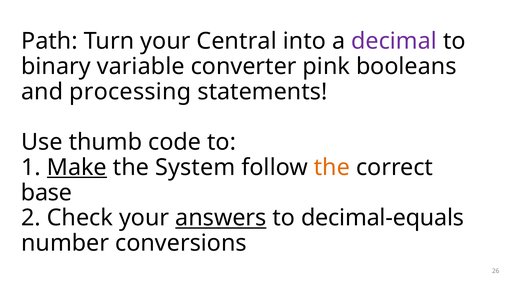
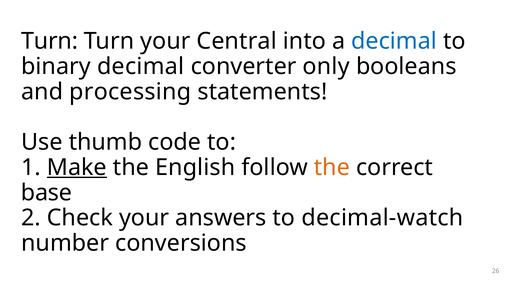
Path: Path -> Turn (50, 41)
decimal colour: purple -> blue (394, 41)
binary variable: variable -> decimal (141, 66)
pink: pink -> only (326, 66)
System: System -> English (195, 167)
answers underline: present -> none (221, 218)
decimal-equals: decimal-equals -> decimal-watch (382, 218)
